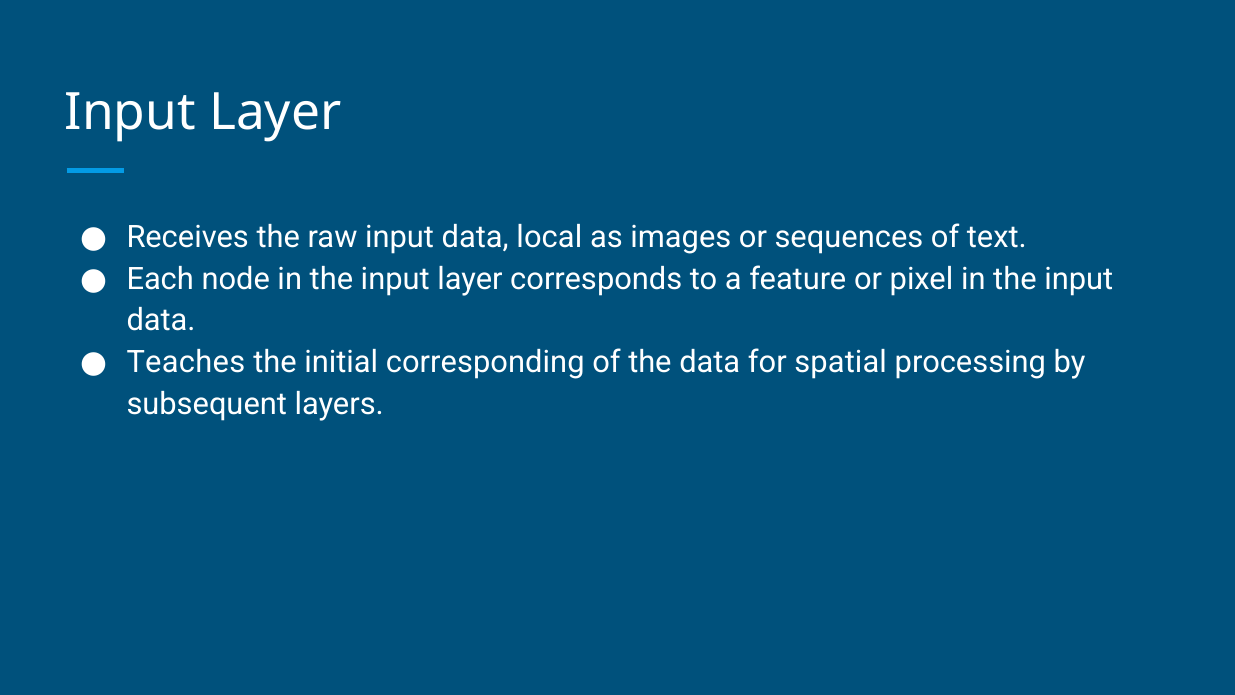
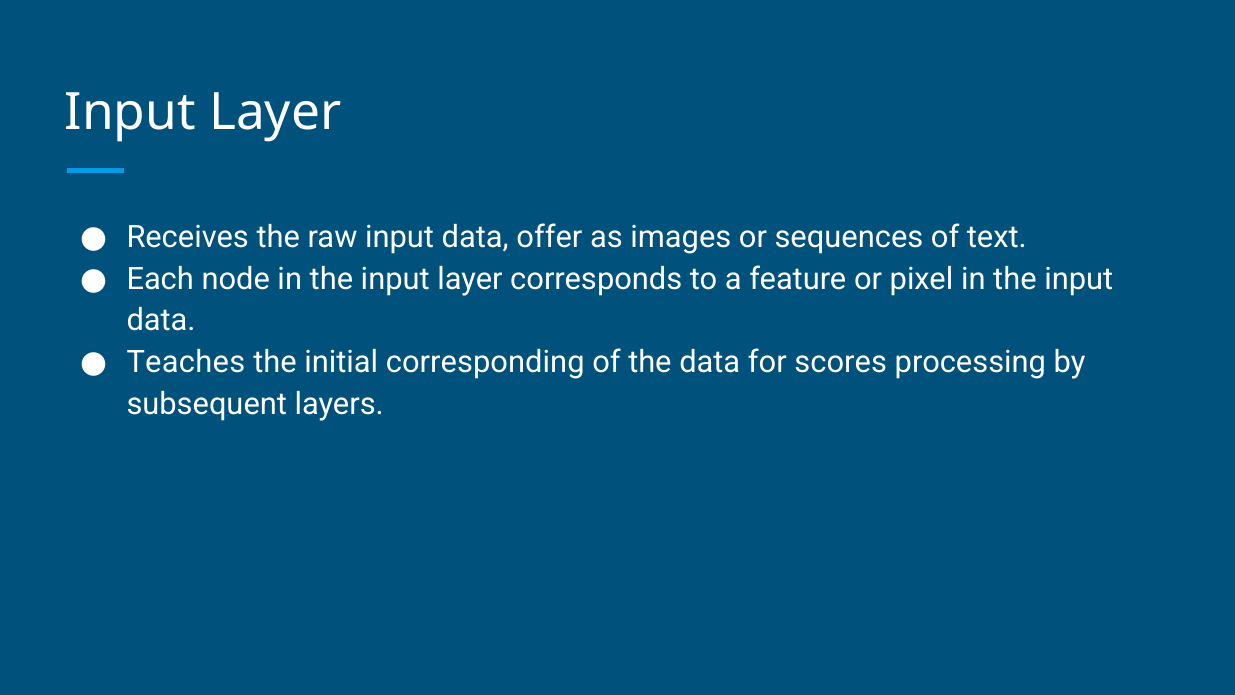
local: local -> offer (549, 237)
spatial: spatial -> scores (841, 362)
